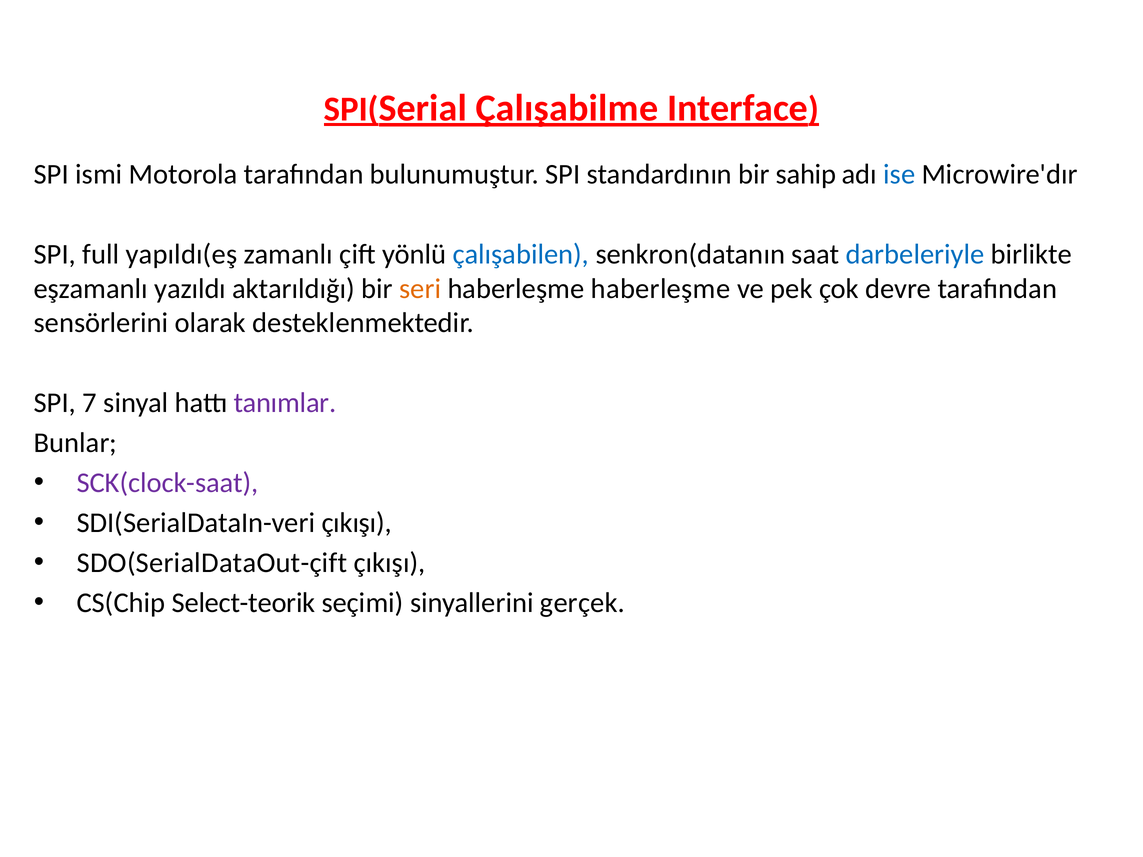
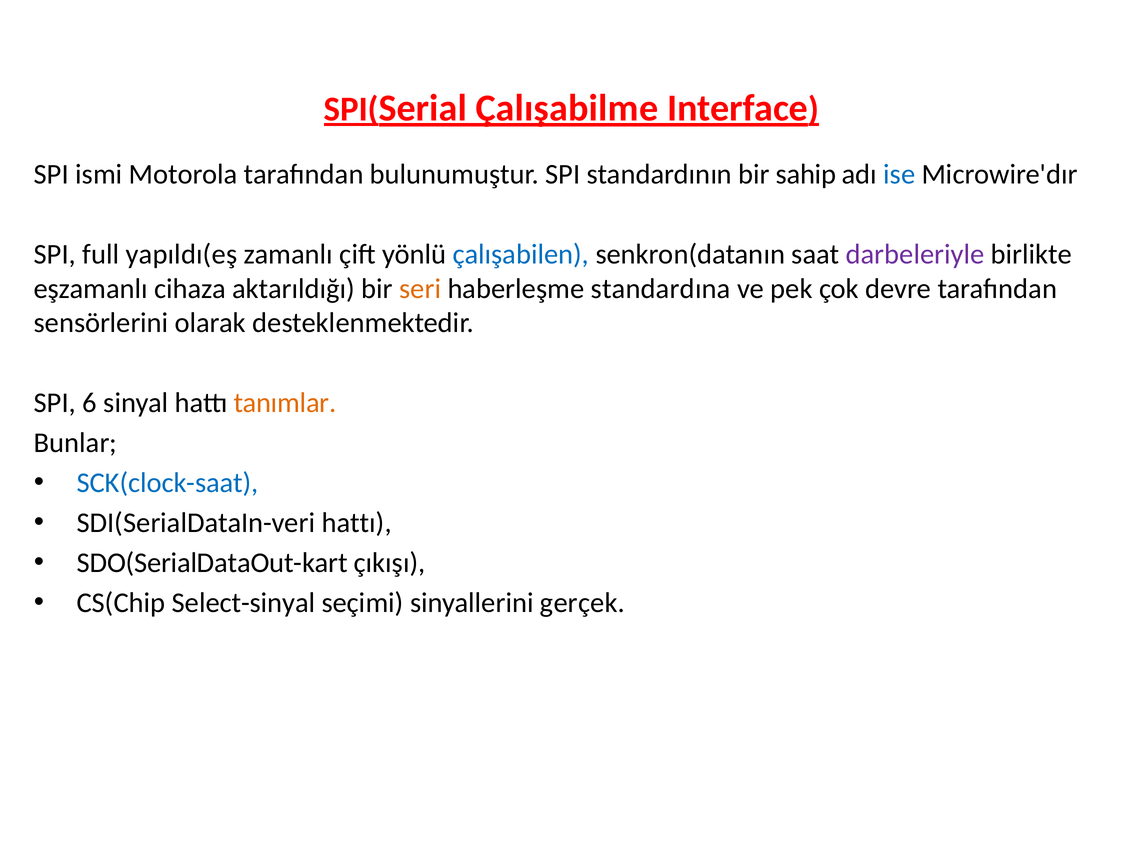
darbeleriyle colour: blue -> purple (915, 254)
yazıldı: yazıldı -> cihaza (190, 289)
haberleşme haberleşme: haberleşme -> standardına (661, 289)
7: 7 -> 6 (90, 403)
tanımlar colour: purple -> orange (285, 403)
SCK(clock-saat colour: purple -> blue (168, 483)
SDI(SerialDataIn-veri çıkışı: çıkışı -> hattı (357, 523)
SDO(SerialDataOut-çift: SDO(SerialDataOut-çift -> SDO(SerialDataOut-kart (212, 563)
Select-teorik: Select-teorik -> Select-sinyal (244, 603)
